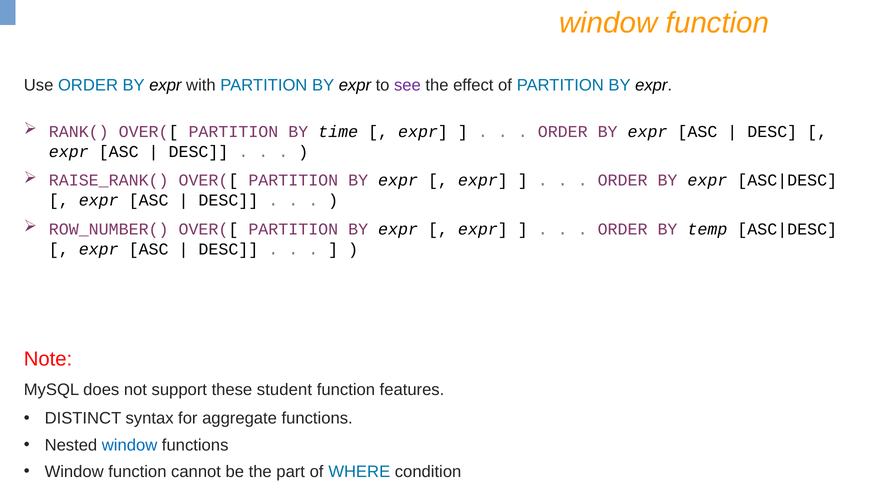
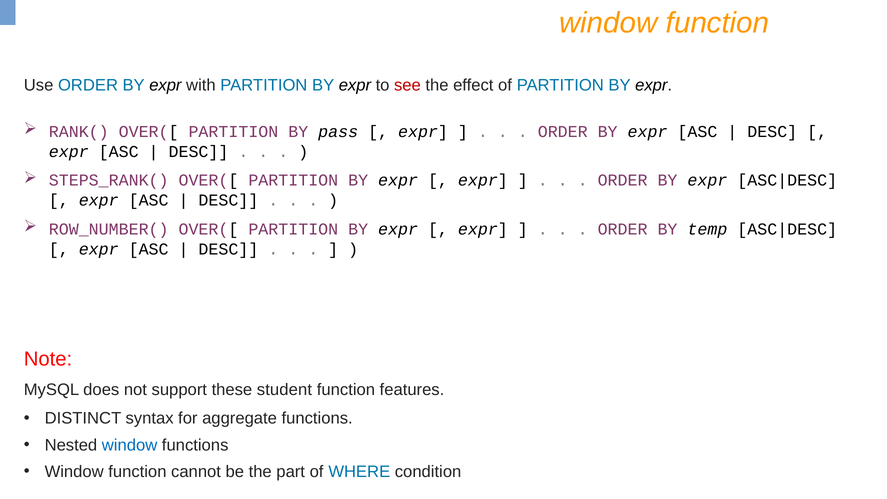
see colour: purple -> red (407, 85)
time: time -> pass (338, 132)
RAISE_RANK(: RAISE_RANK( -> STEPS_RANK( (109, 180)
